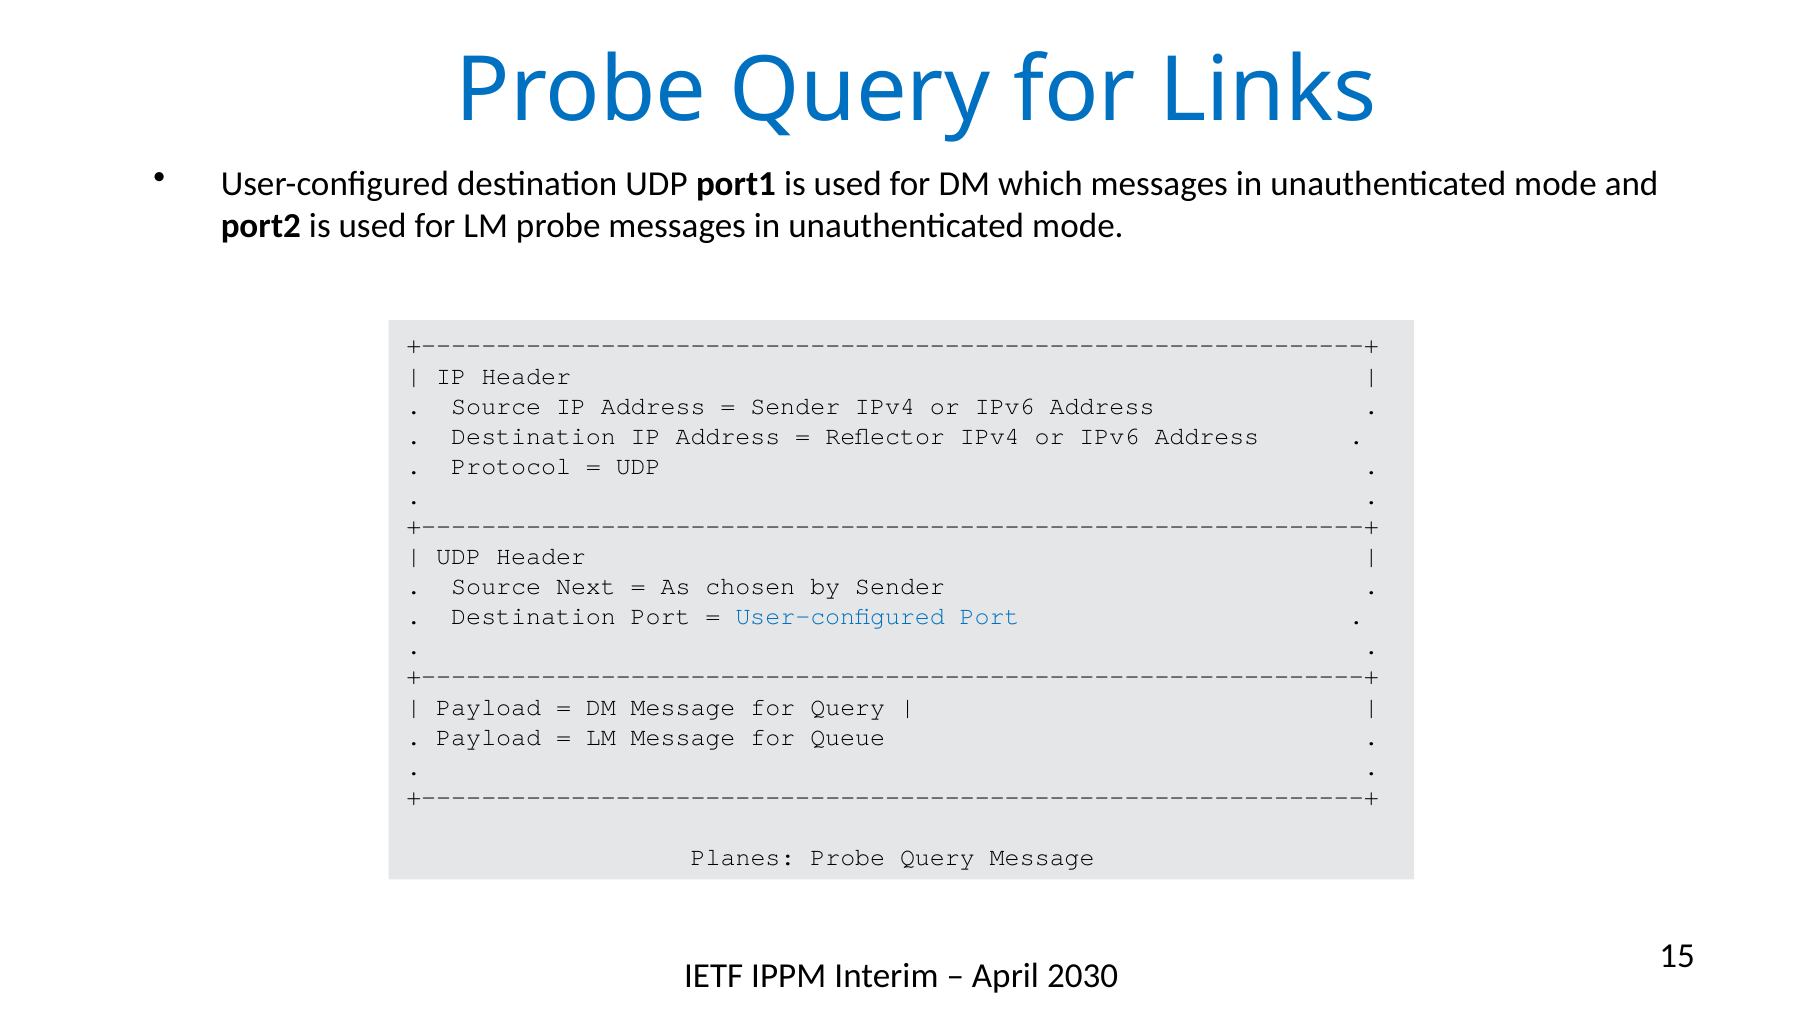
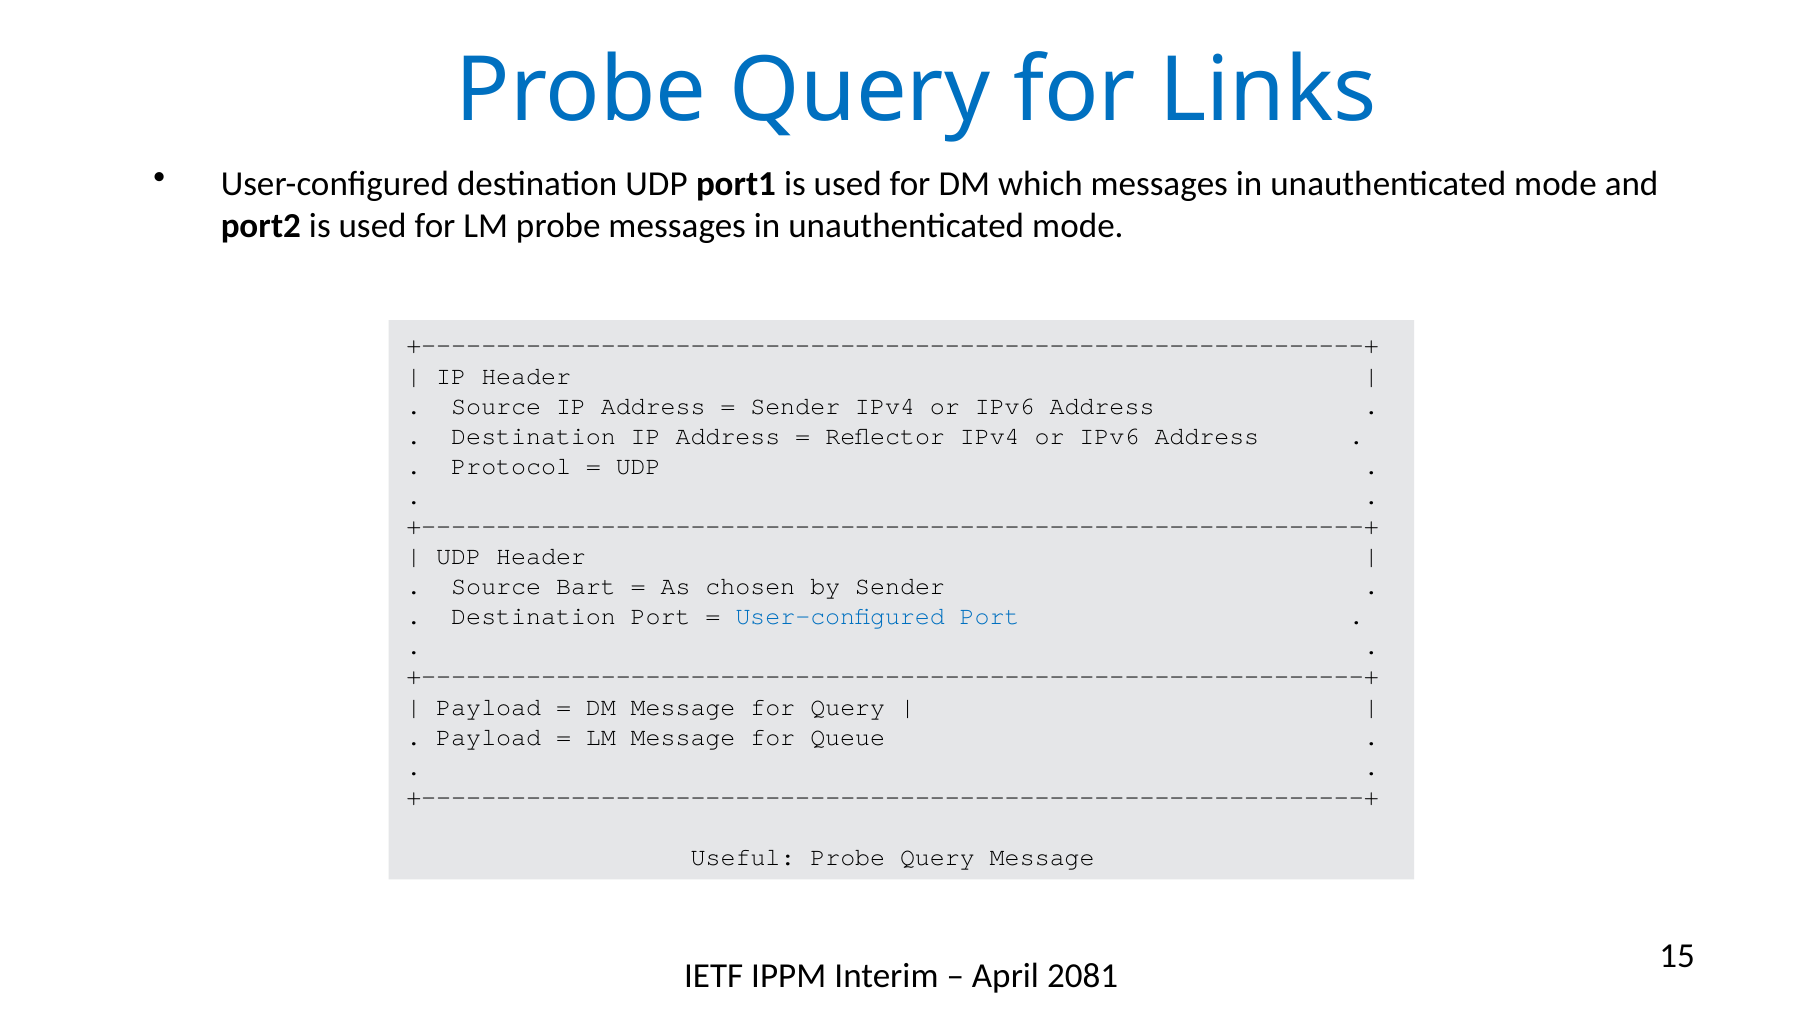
Next: Next -> Bart (586, 587)
Planes: Planes -> Useful (743, 857)
2030: 2030 -> 2081 (1083, 976)
